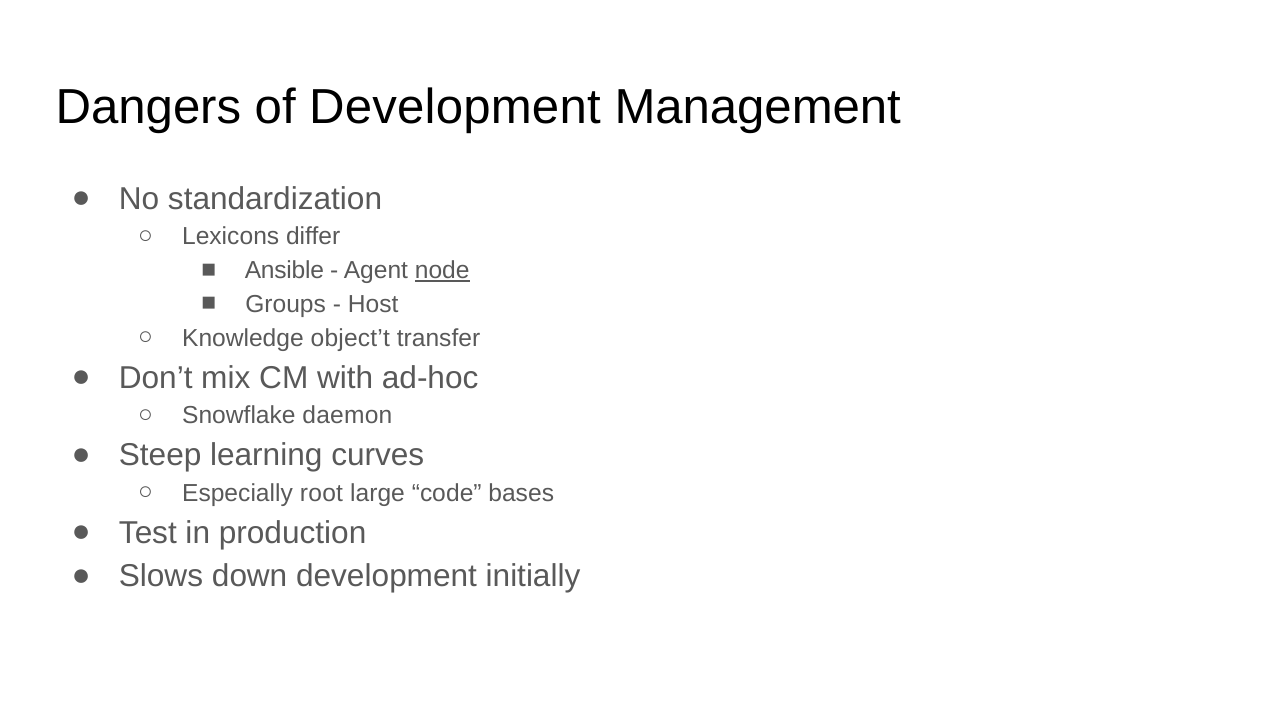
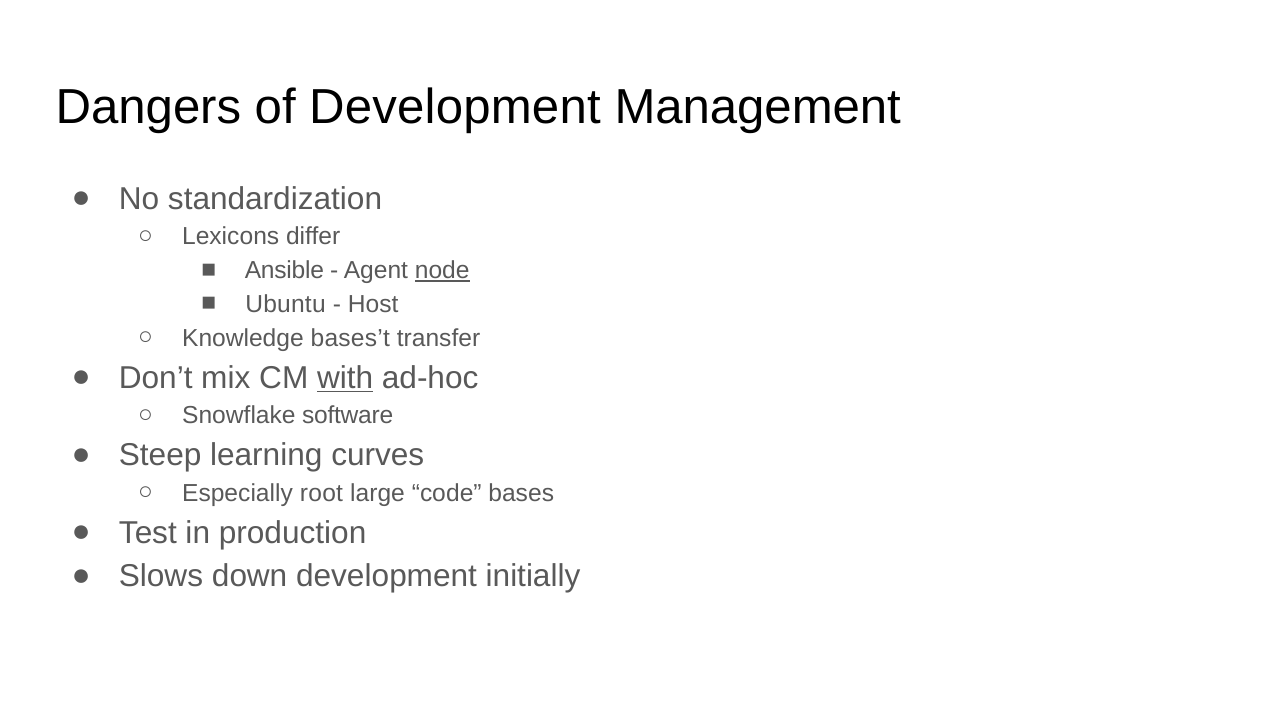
Groups: Groups -> Ubuntu (286, 304)
object’t: object’t -> bases’t (350, 338)
with underline: none -> present (345, 378)
daemon: daemon -> software (348, 416)
